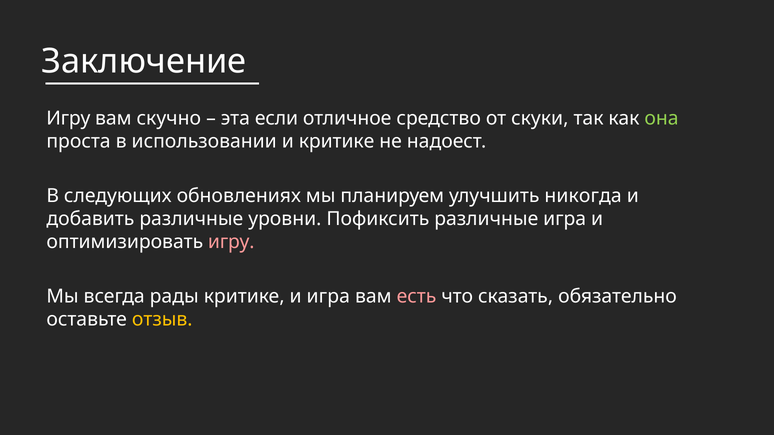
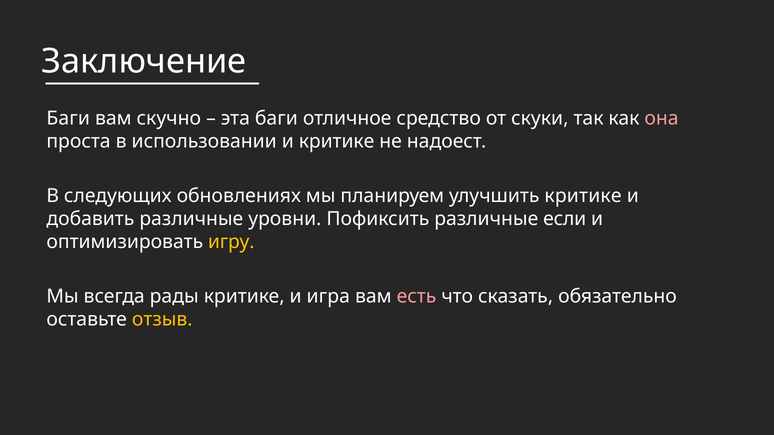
Игру: Игру -> Баги (68, 118)
эта если: если -> баги (276, 118)
она colour: light green -> pink (662, 118)
улучшить никогда: никогда -> критике (583, 196)
различные игра: игра -> если (565, 219)
игру colour: pink -> yellow (231, 242)
